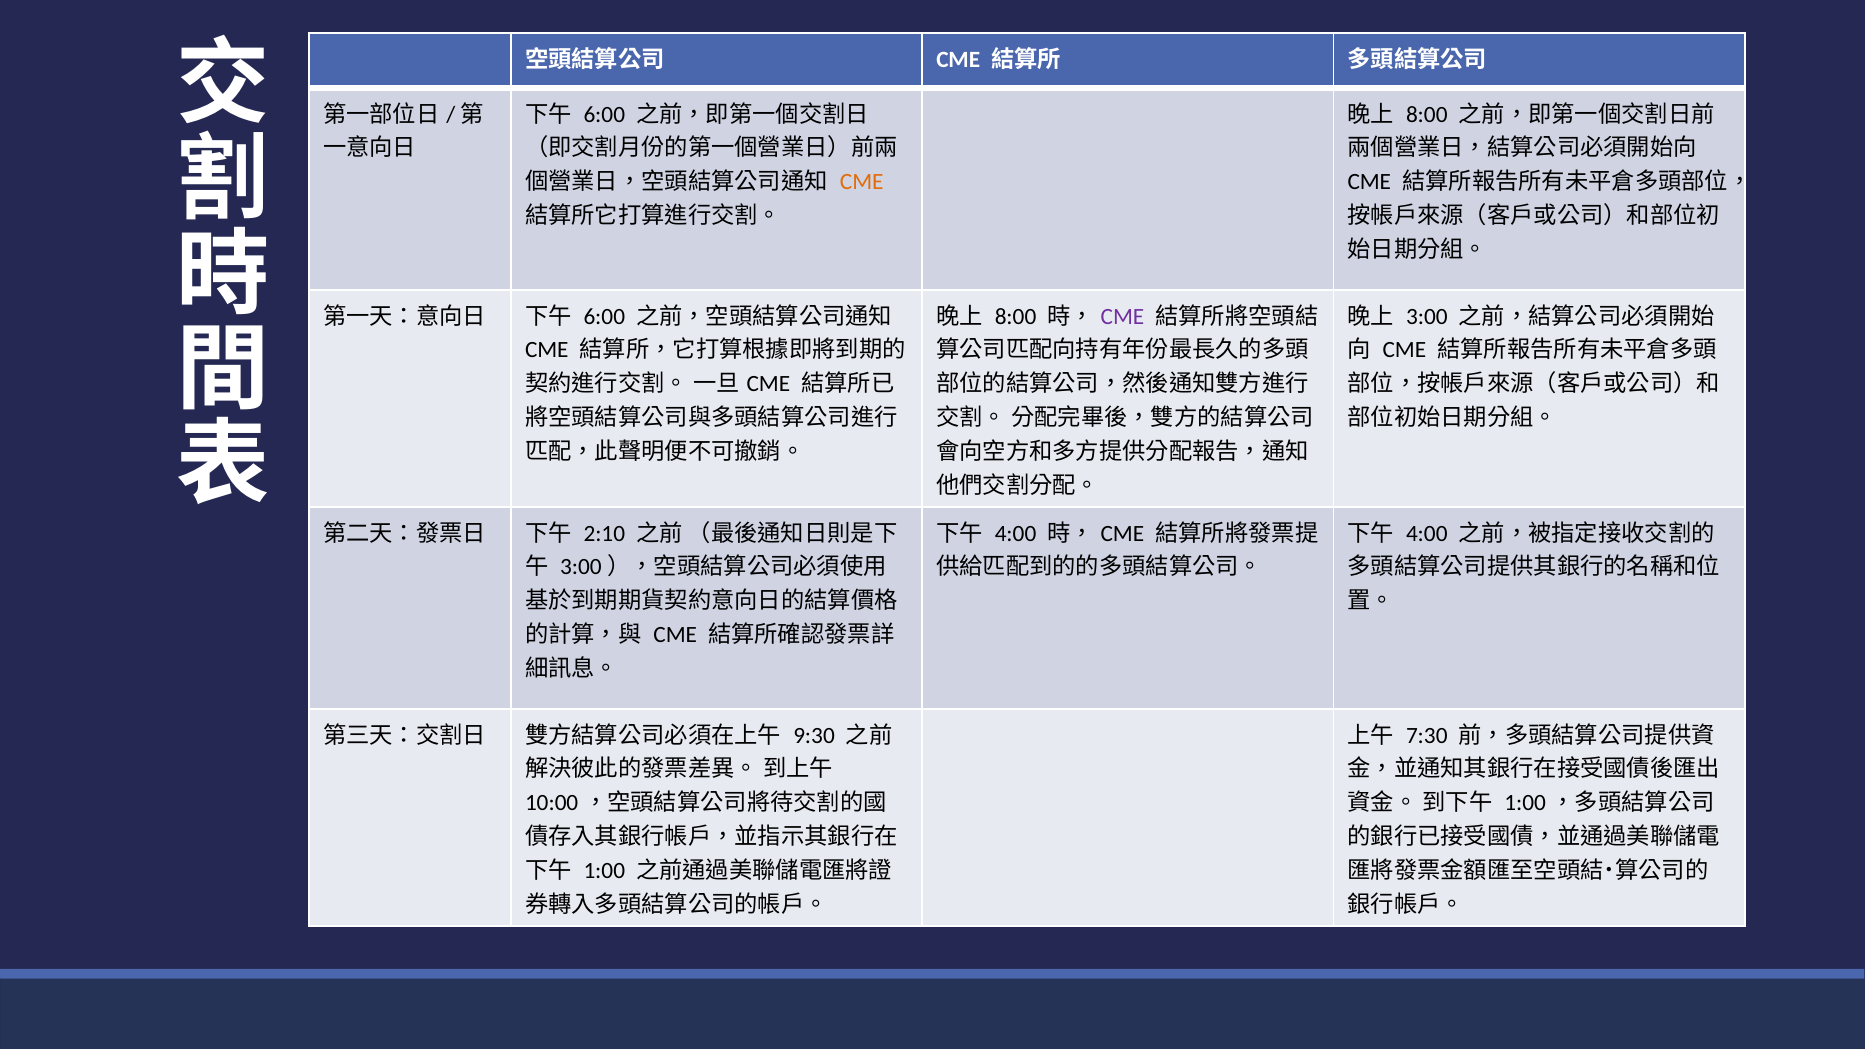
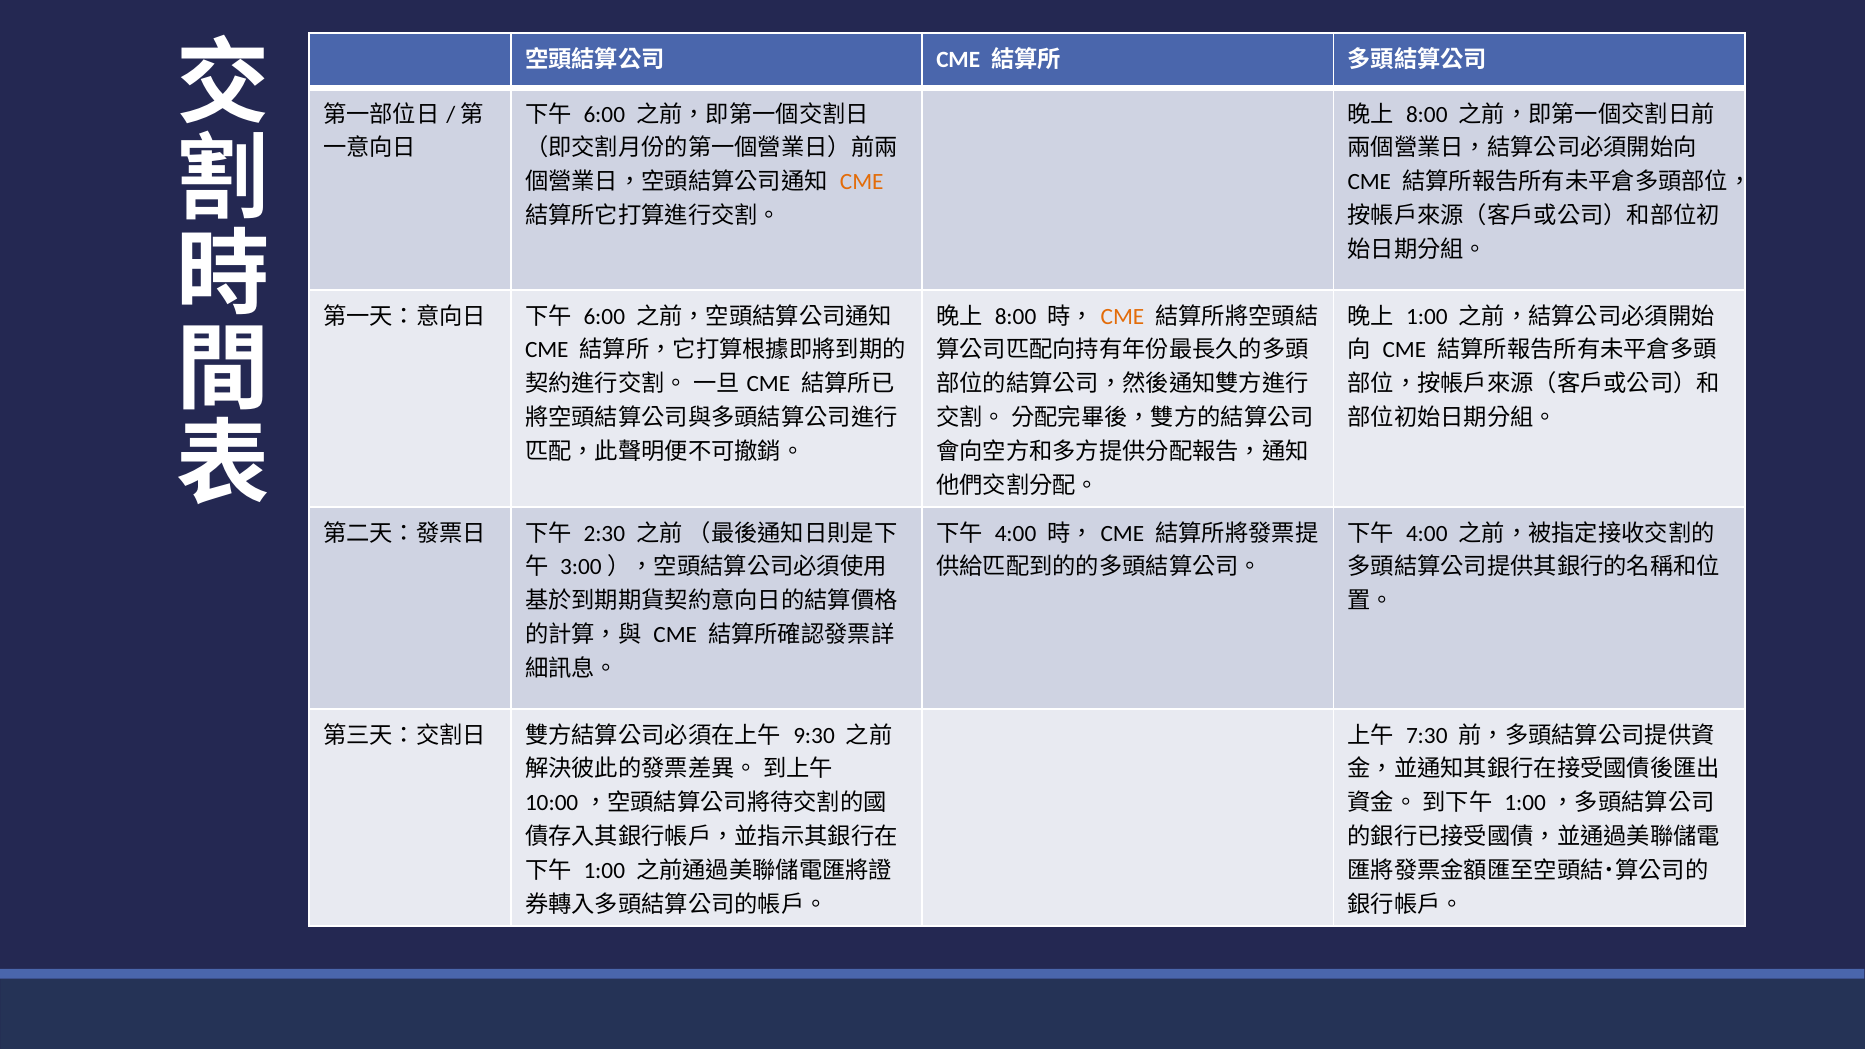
CME colour: purple -> orange (1122, 316)
3:00: 3:00 -> 1:00 (1427, 316)
2:10: 2:10 -> 2:30 (604, 533)
